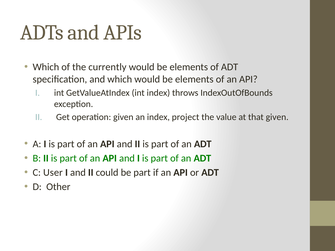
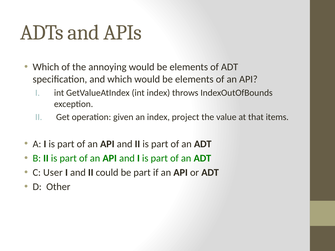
currently: currently -> annoying (107, 67)
that given: given -> items (277, 117)
